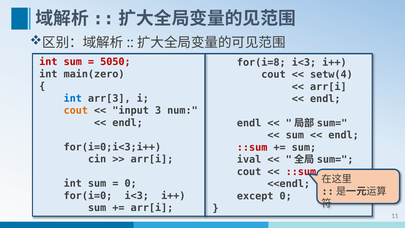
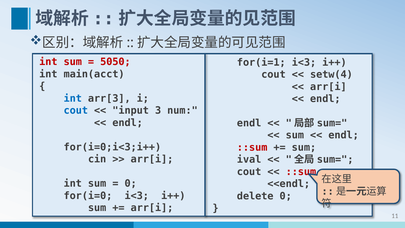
for(i=8: for(i=8 -> for(i=1 (261, 62)
main(zero: main(zero -> main(acct (94, 74)
cout colour: orange -> blue (76, 110)
except: except -> delete (255, 196)
